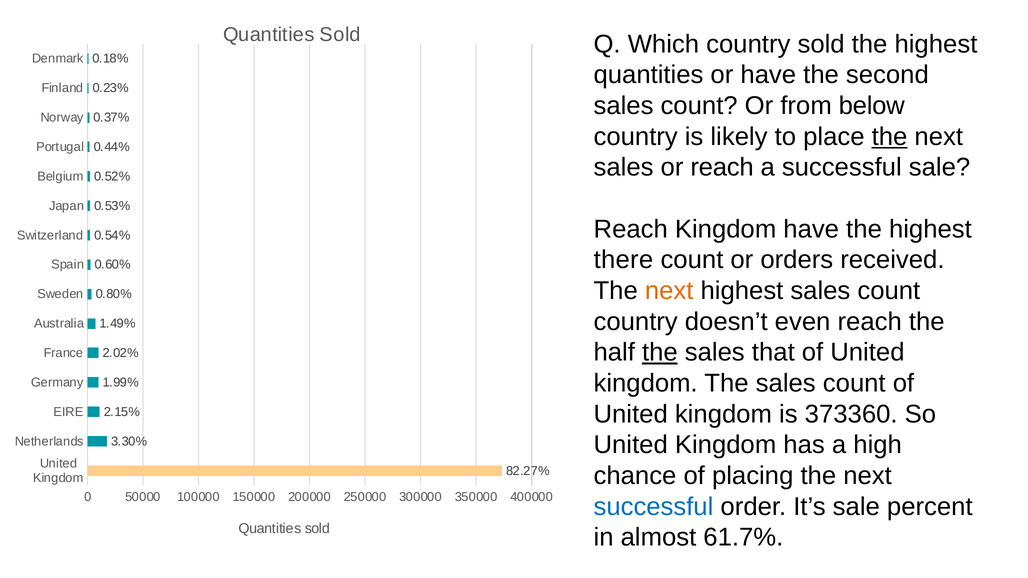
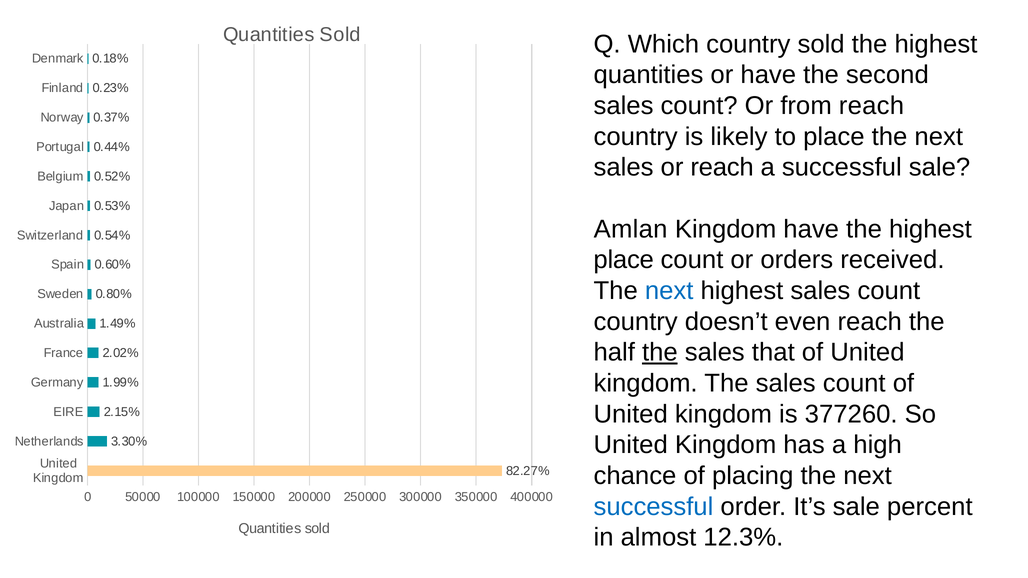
from below: below -> reach (871, 106)
the underline: present -> none (889, 137)
Reach: Reach -> Amlan (631, 229)
there: there -> place (624, 260)
next colour: orange -> blue (669, 291)
373360: 373360 -> 377260 (851, 414)
61.7%: 61.7% -> 12.3% (743, 538)
